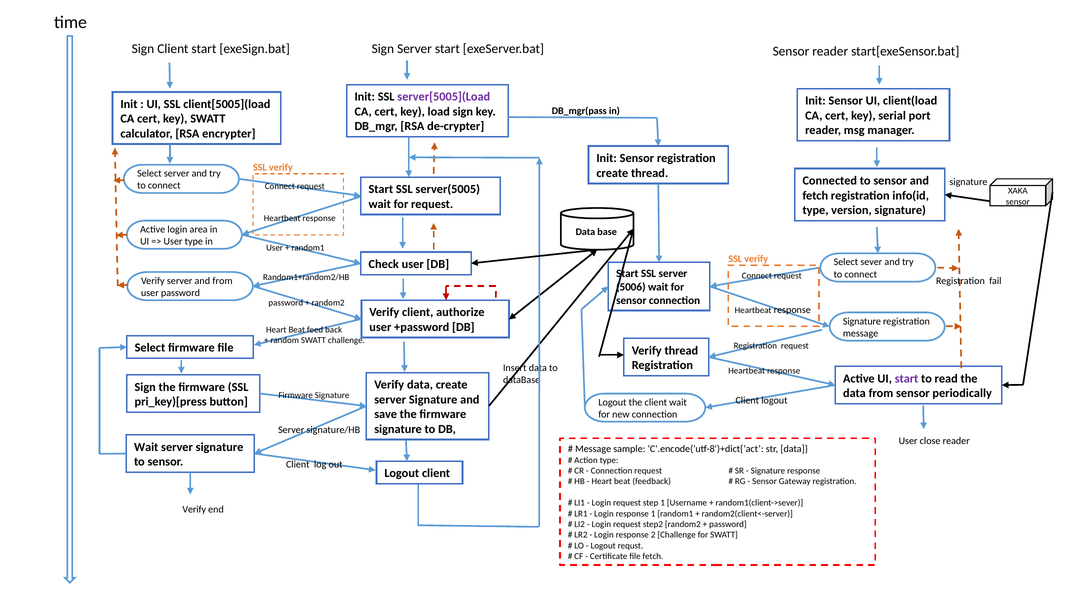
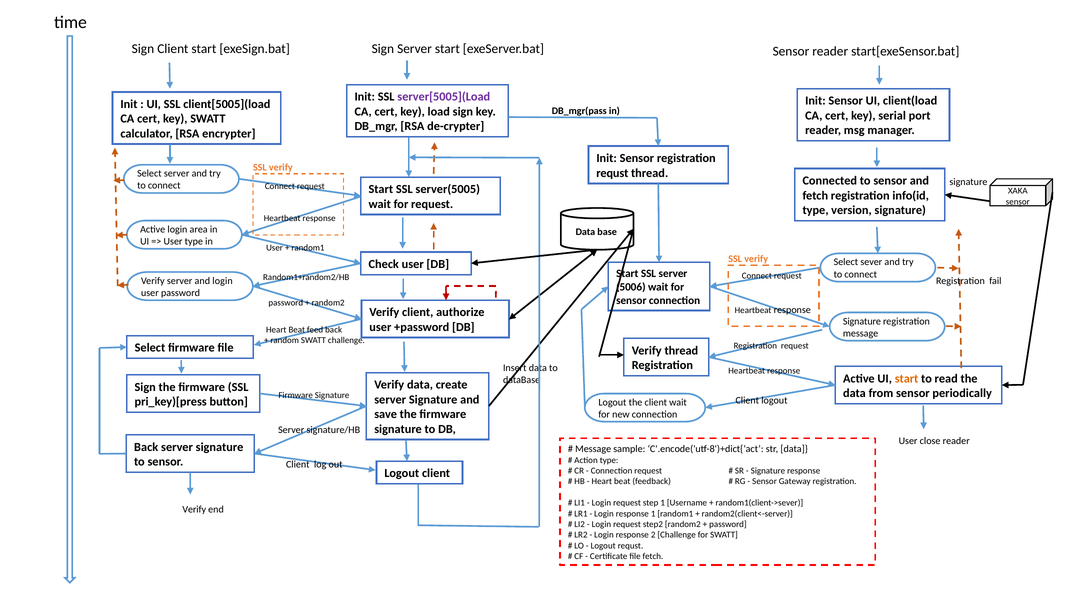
create: create -> requst (612, 173)
and from: from -> login (223, 281)
start colour: purple -> orange (907, 378)
Wait: Wait -> Back (146, 447)
